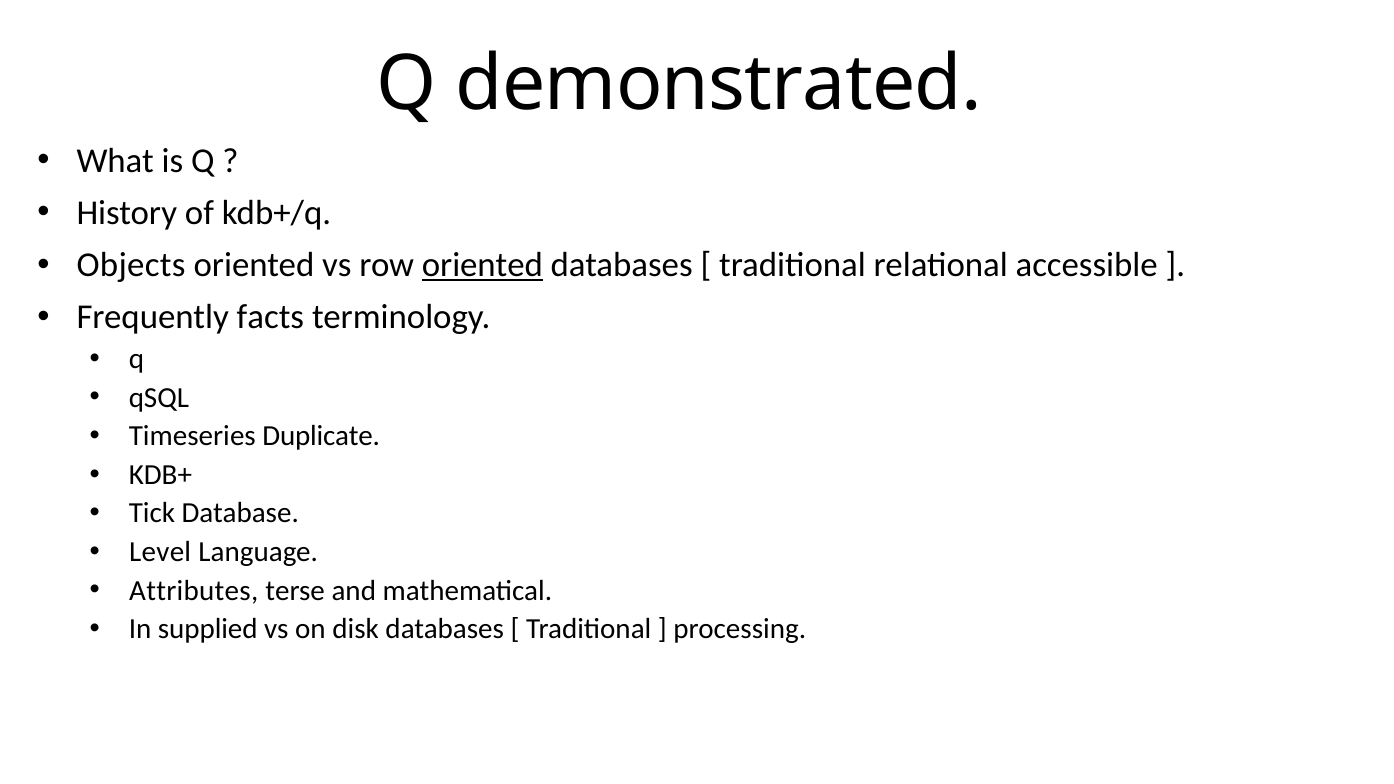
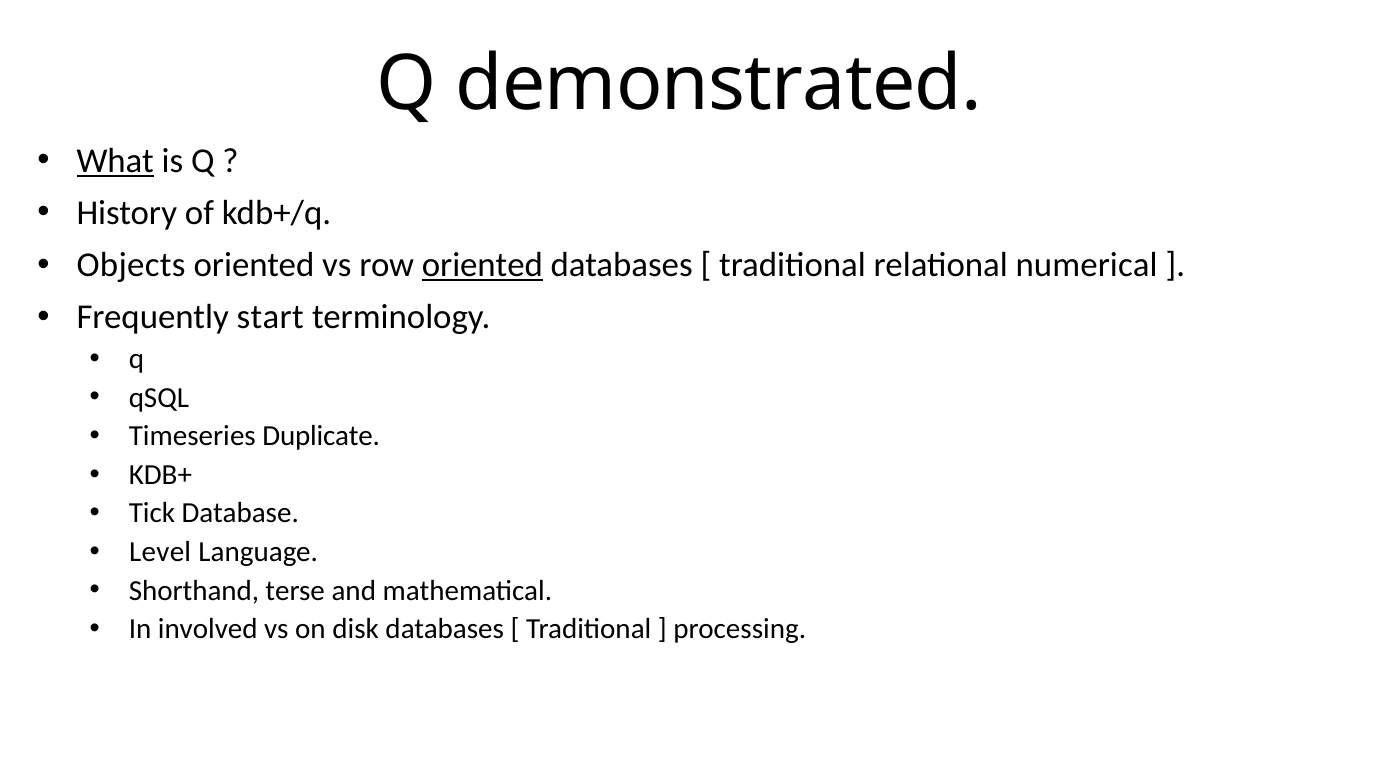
What underline: none -> present (115, 161)
accessible: accessible -> numerical (1087, 265)
facts: facts -> start (270, 317)
Attributes: Attributes -> Shorthand (194, 591)
supplied: supplied -> involved (208, 629)
